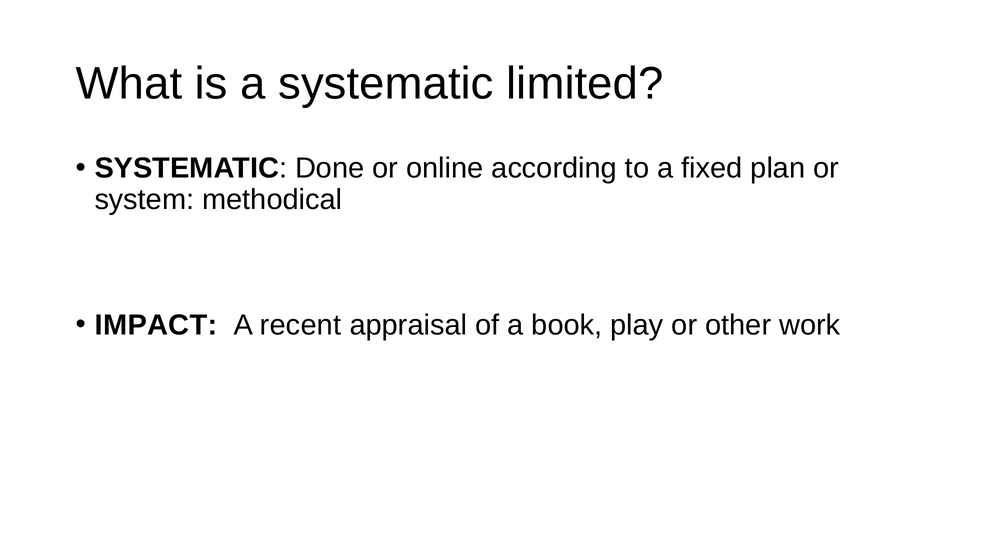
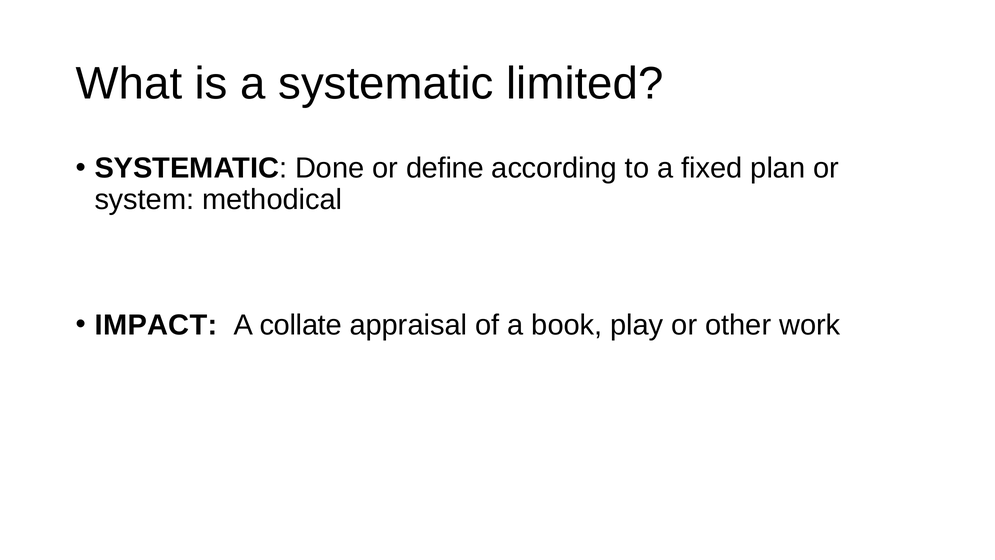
online: online -> define (445, 168)
recent: recent -> collate (301, 325)
